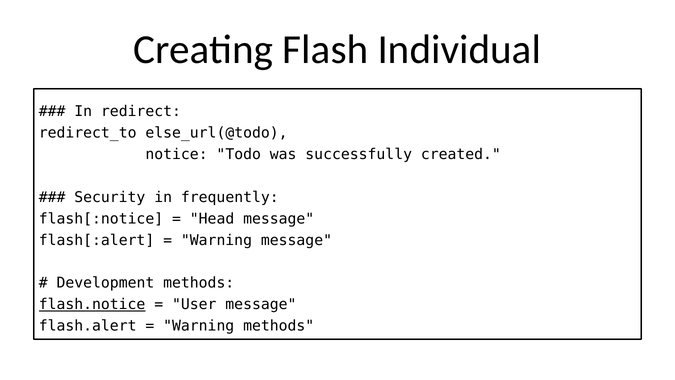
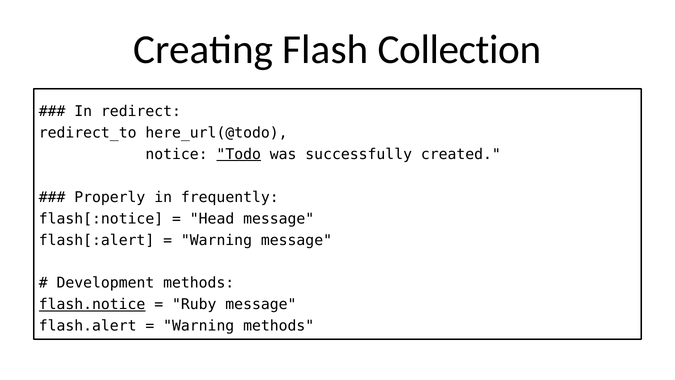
Individual: Individual -> Collection (459, 50)
else_url(@todo: else_url(@todo -> here_url(@todo (217, 133)
Todo underline: none -> present (239, 154)
Security: Security -> Properly (110, 197)
User: User -> Ruby (194, 304)
